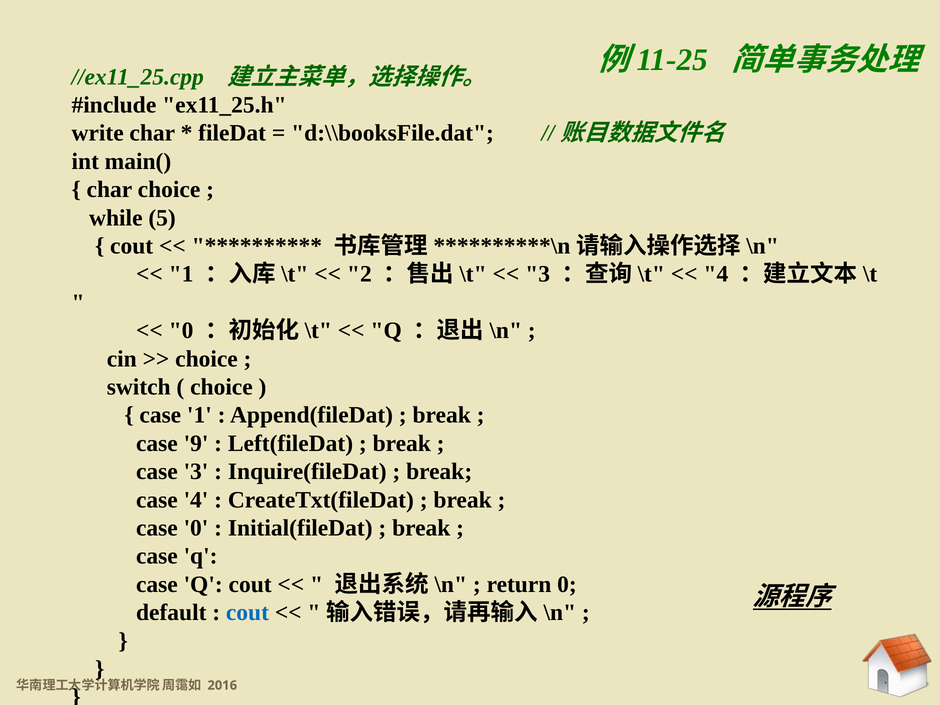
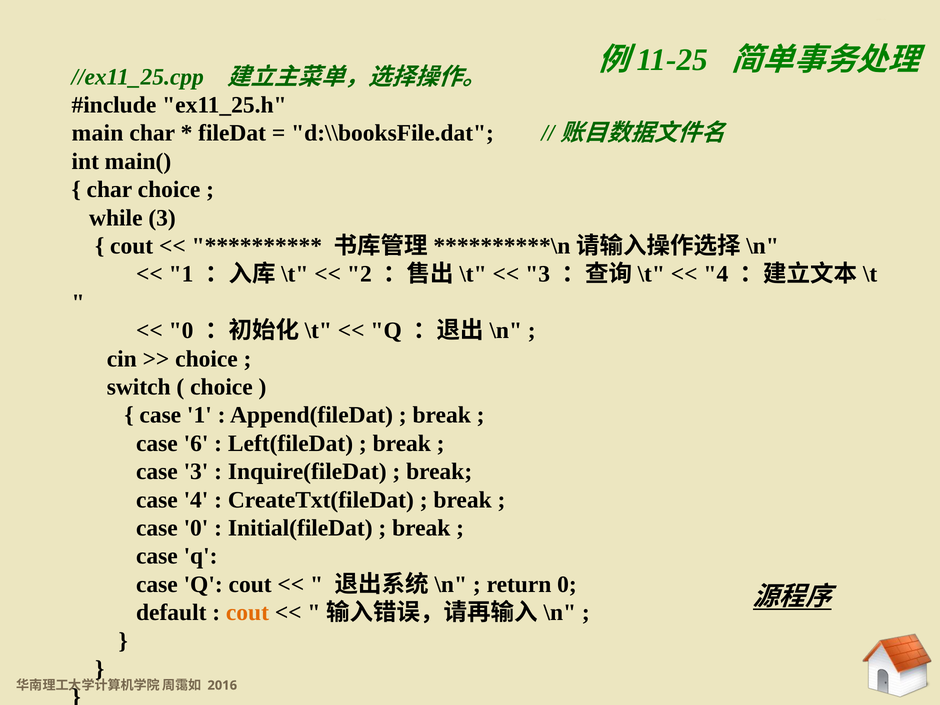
write: write -> main (98, 133)
while 5: 5 -> 3 (162, 218)
9: 9 -> 6 (196, 443)
cout colour: blue -> orange (247, 613)
